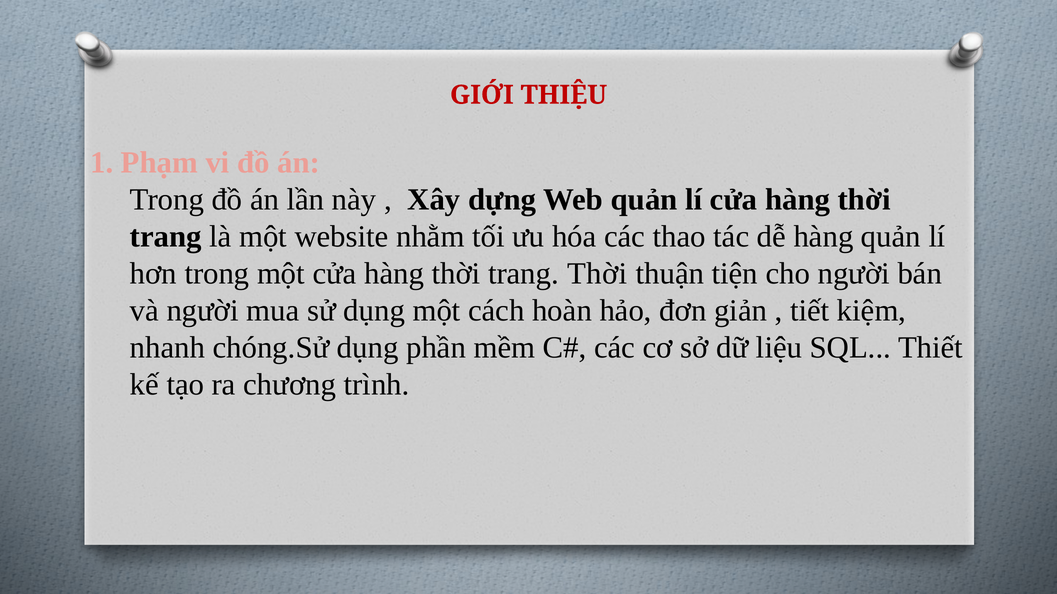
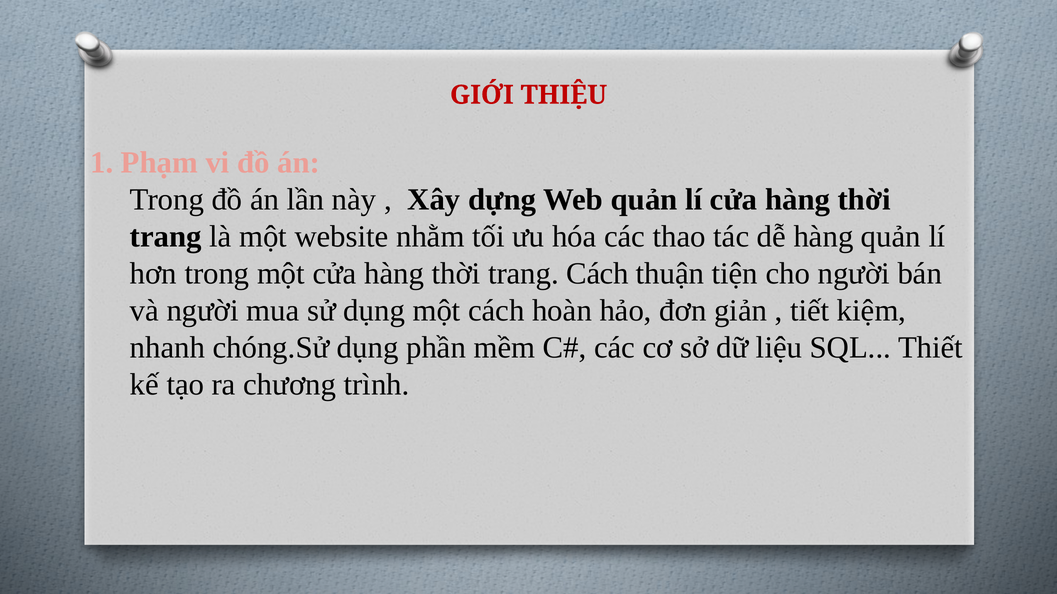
trang Thời: Thời -> Cách (598, 274)
